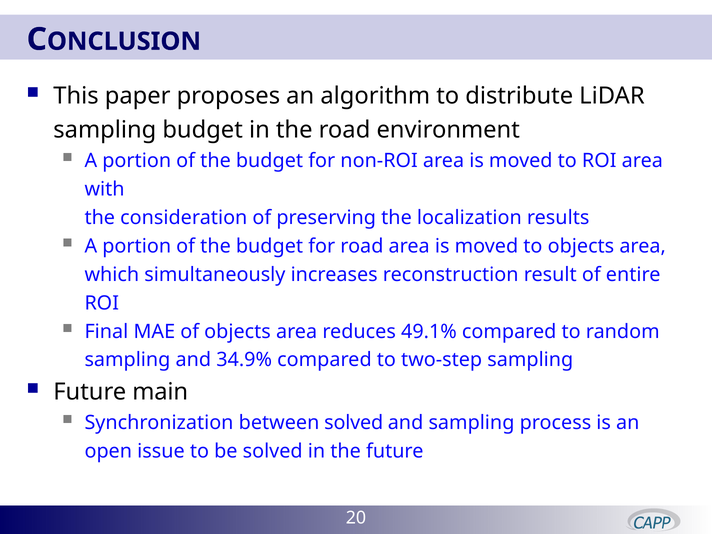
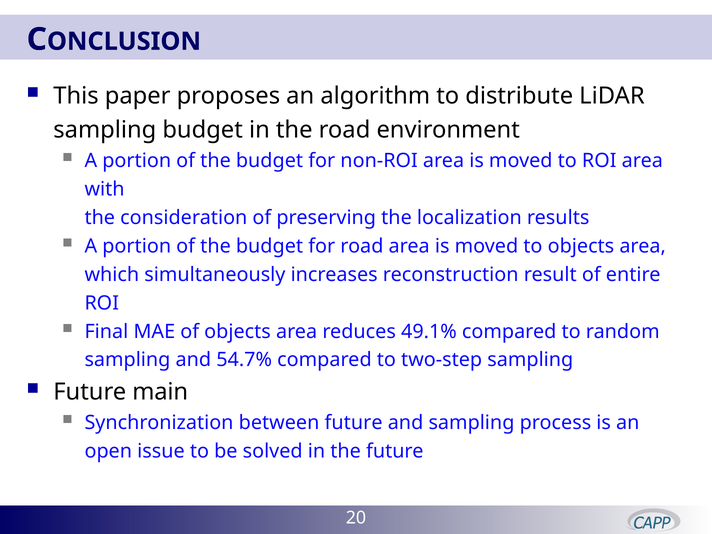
34.9%: 34.9% -> 54.7% (244, 360)
between solved: solved -> future (354, 423)
